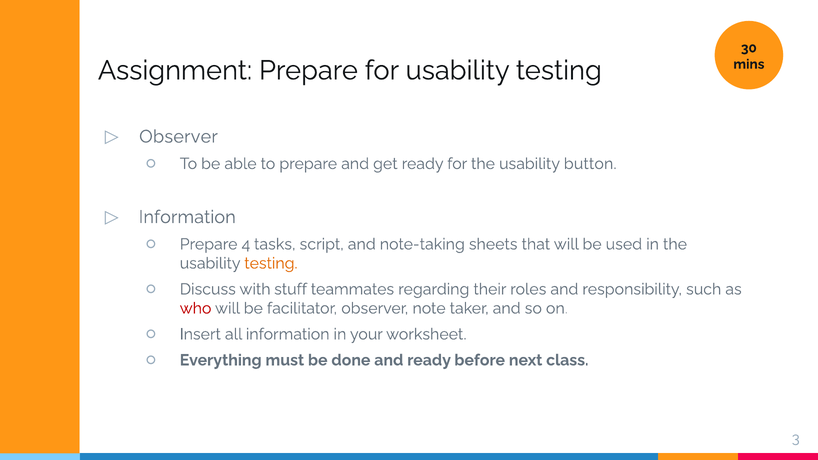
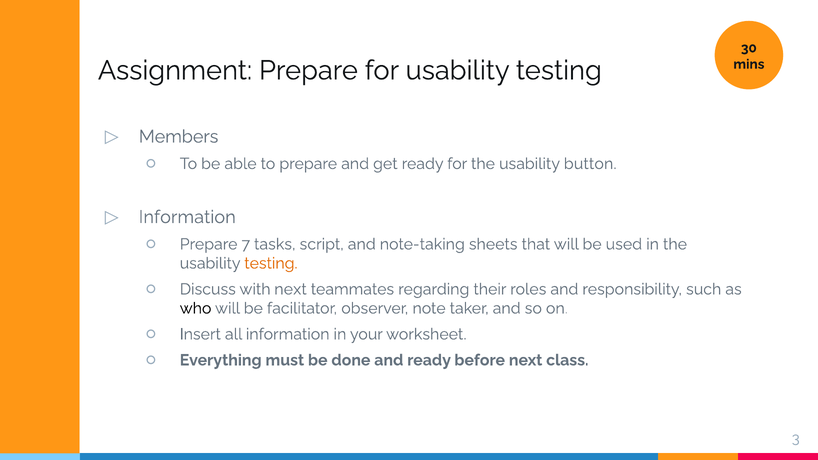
Observer: Observer -> Members (179, 137)
4: 4 -> 7 (246, 244)
with stuff: stuff -> next (290, 289)
who colour: red -> black (196, 308)
